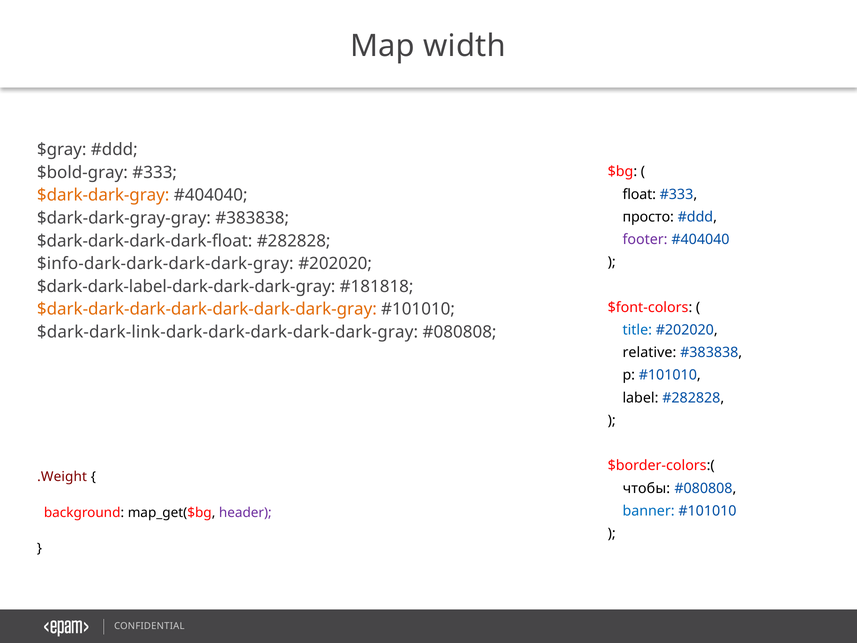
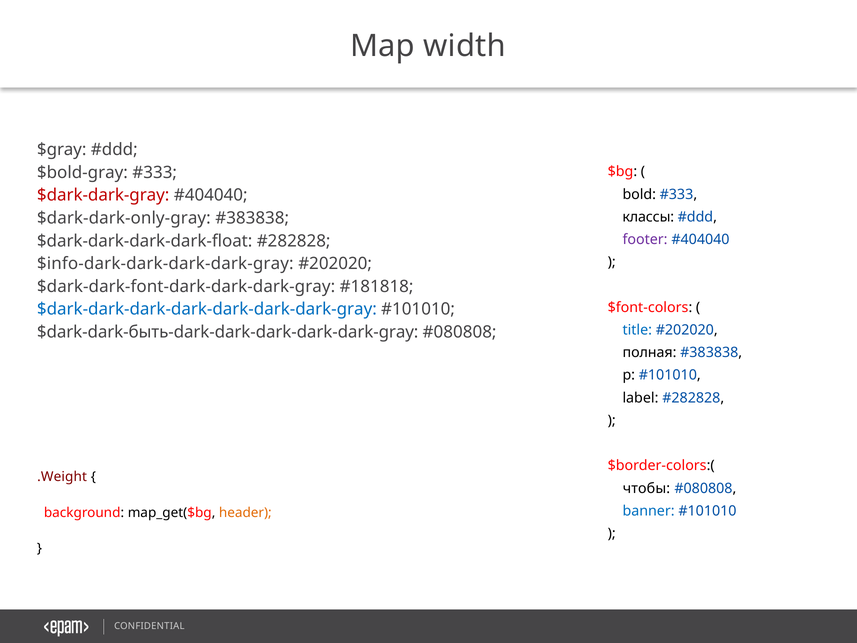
float: float -> bold (639, 194)
$dark-dark-gray colour: orange -> red (103, 195)
просто: просто -> классы (648, 217)
$dark-dark-gray-gray: $dark-dark-gray-gray -> $dark-dark-only-gray (124, 218)
$dark-dark-label-dark-dark-dark-gray: $dark-dark-label-dark-dark-dark-gray -> $dark-dark-font-dark-dark-dark-gray (186, 286)
$dark-dark-dark-dark-dark-dark-dark-gray colour: orange -> blue (207, 309)
$dark-dark-link-dark-dark-dark-dark-dark-gray: $dark-dark-link-dark-dark-dark-dark-dark-gray -> $dark-dark-быть-dark-dark-dark-dark-dark-gray (228, 332)
relative: relative -> полная (650, 353)
header colour: purple -> orange (245, 512)
